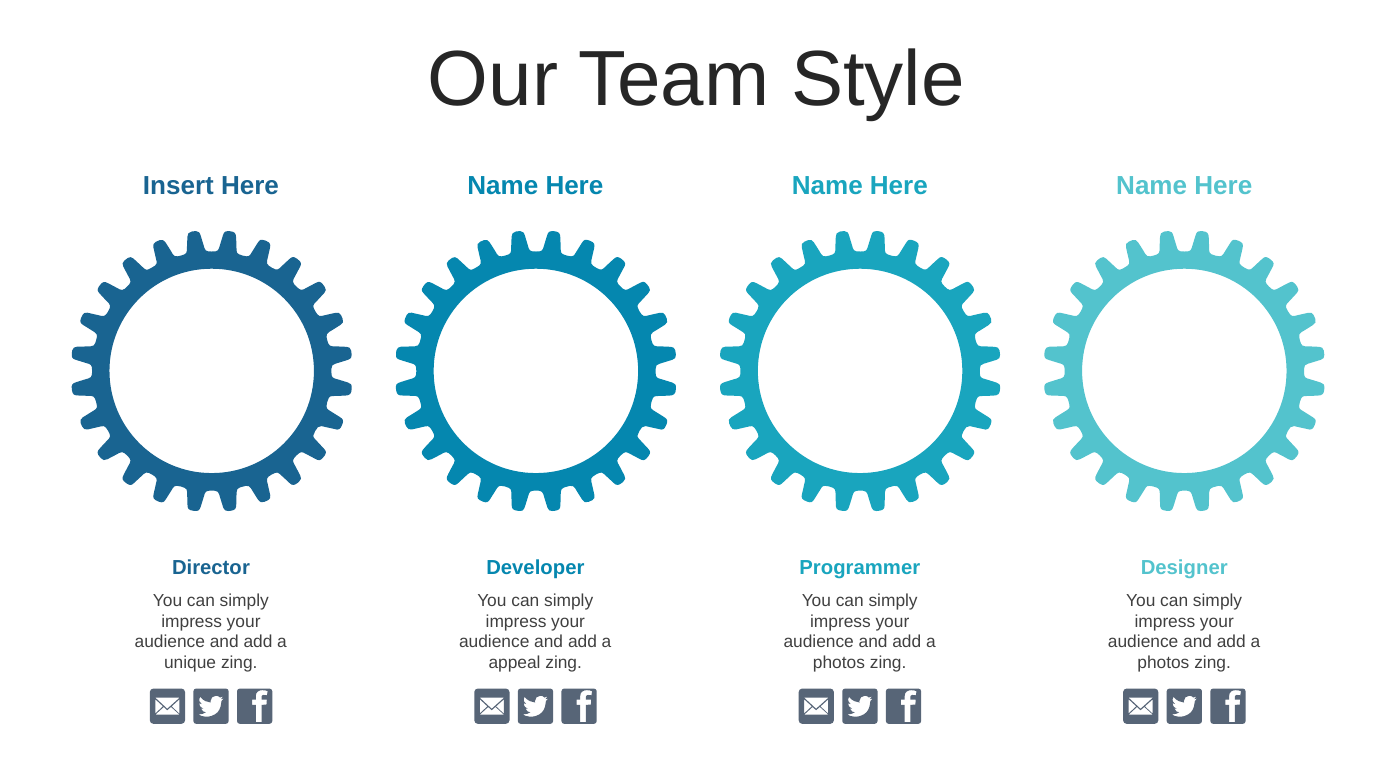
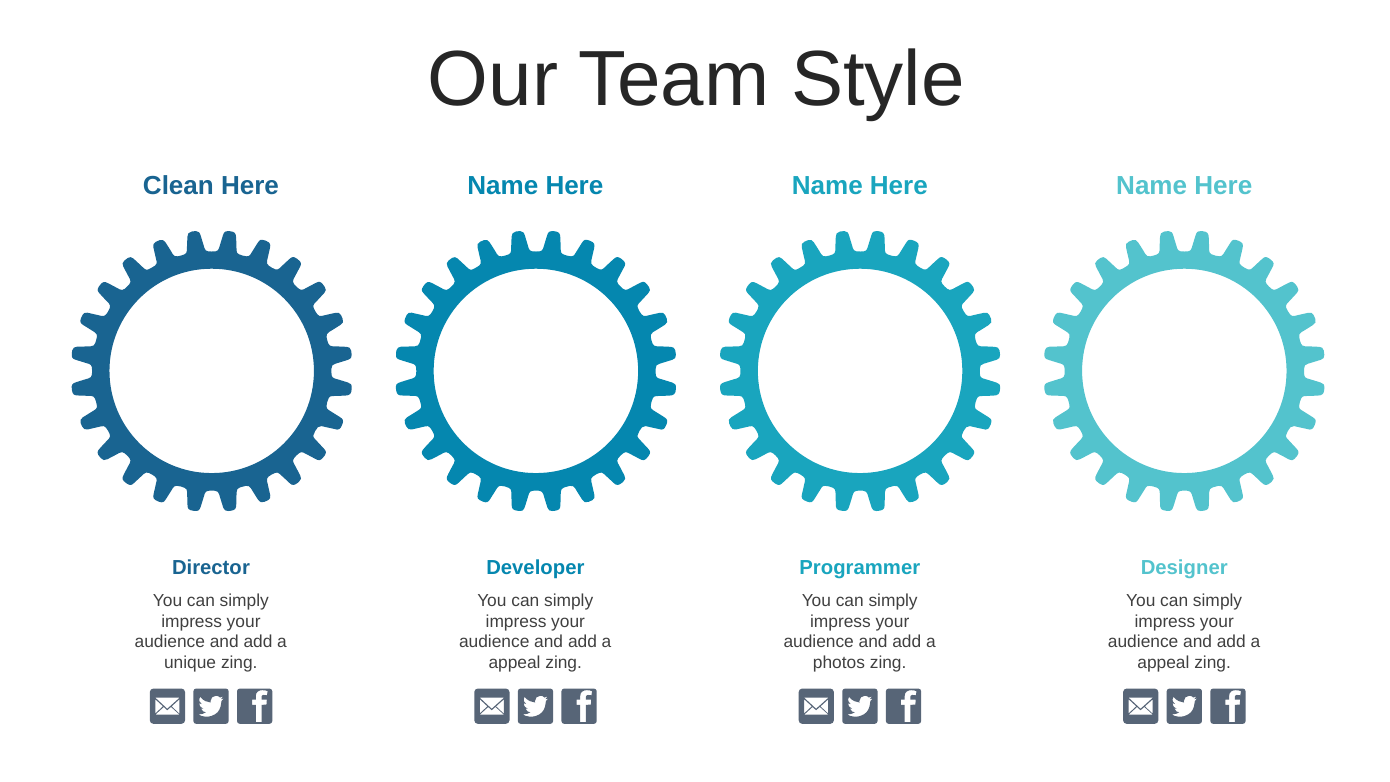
Insert: Insert -> Clean (178, 186)
photos: photos -> appeal (1163, 663)
